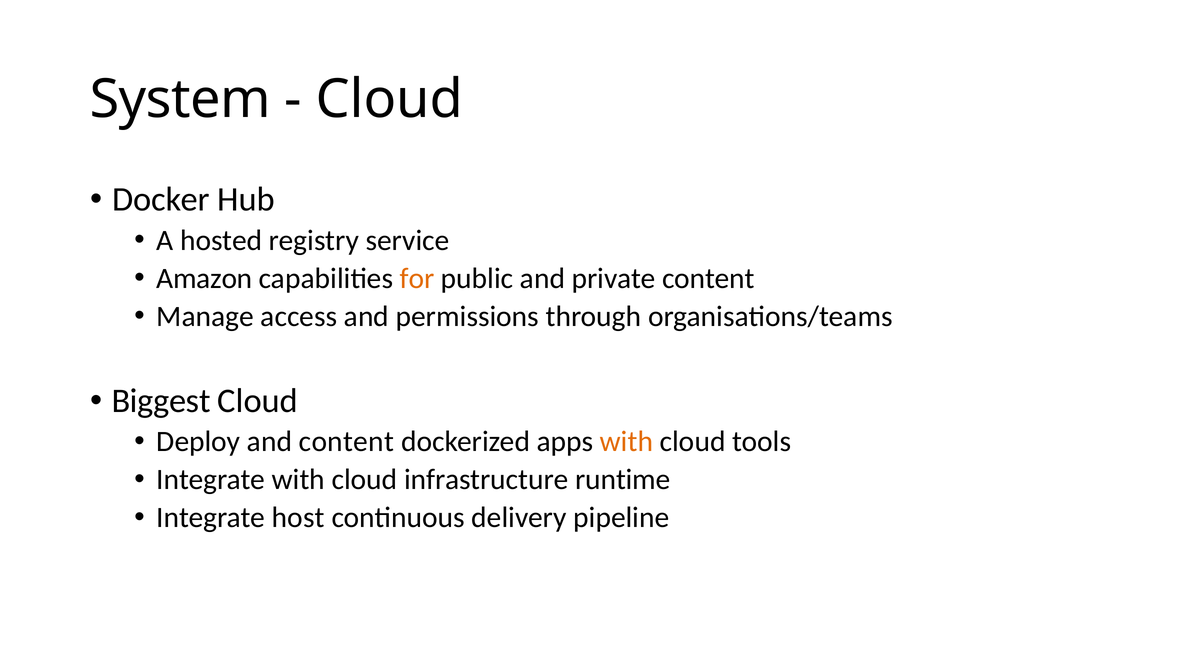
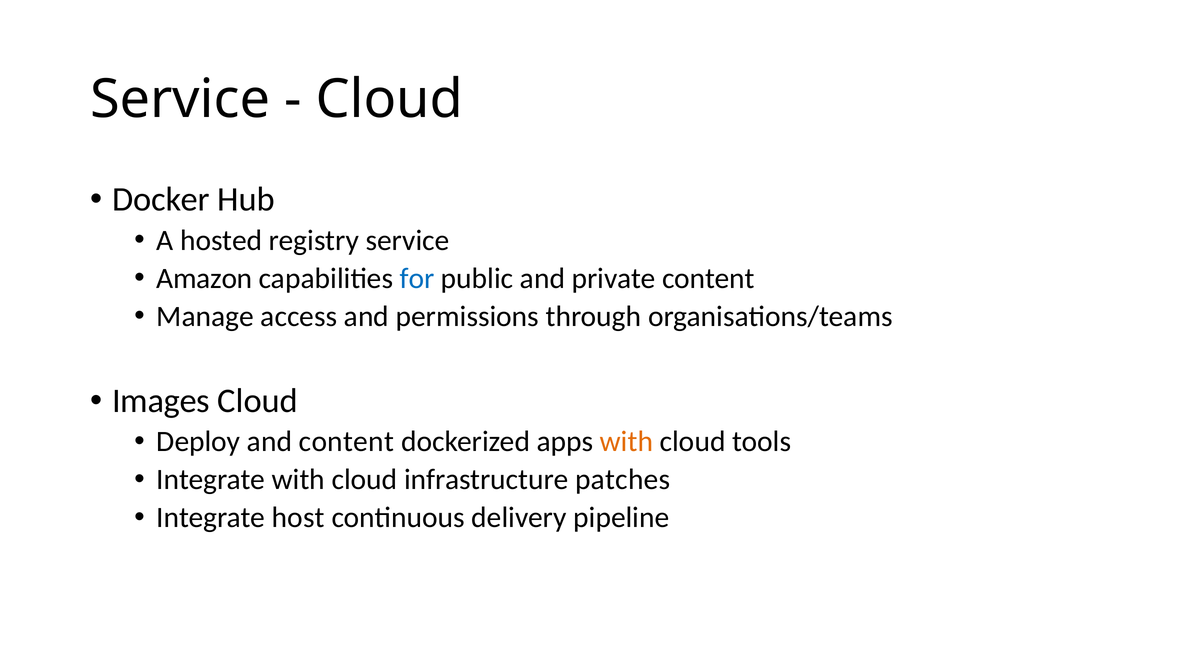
System: System -> Service (180, 99)
for colour: orange -> blue (417, 278)
Biggest: Biggest -> Images (161, 401)
runtime: runtime -> patches (623, 480)
